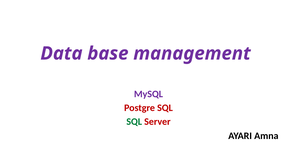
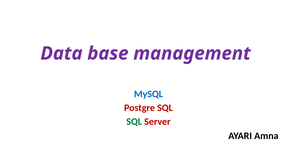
MySQL colour: purple -> blue (148, 94)
